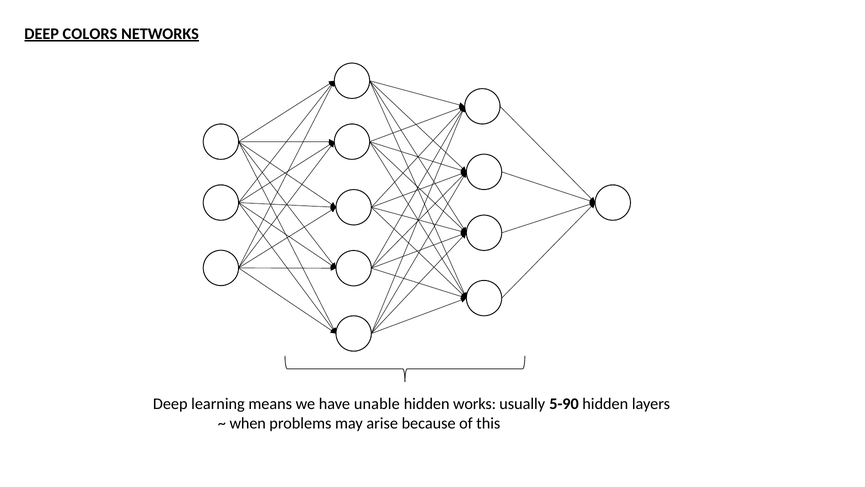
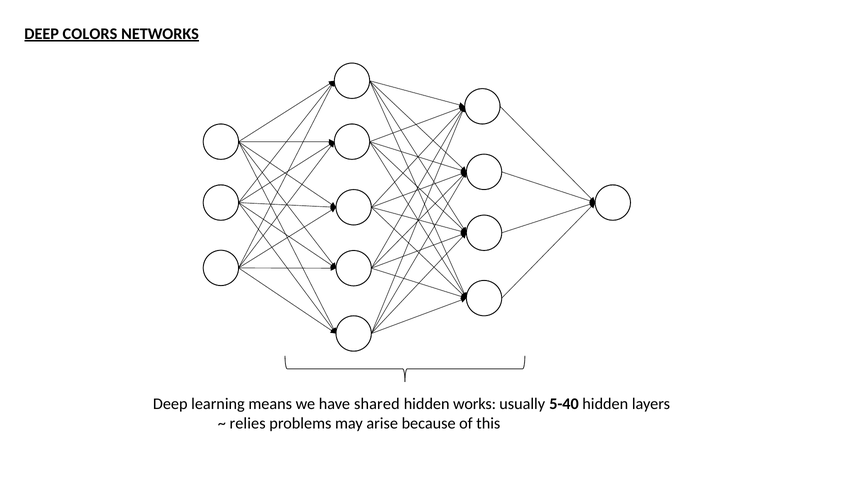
unable: unable -> shared (377, 404)
5-90: 5-90 -> 5-40 (564, 404)
when: when -> relies (248, 423)
